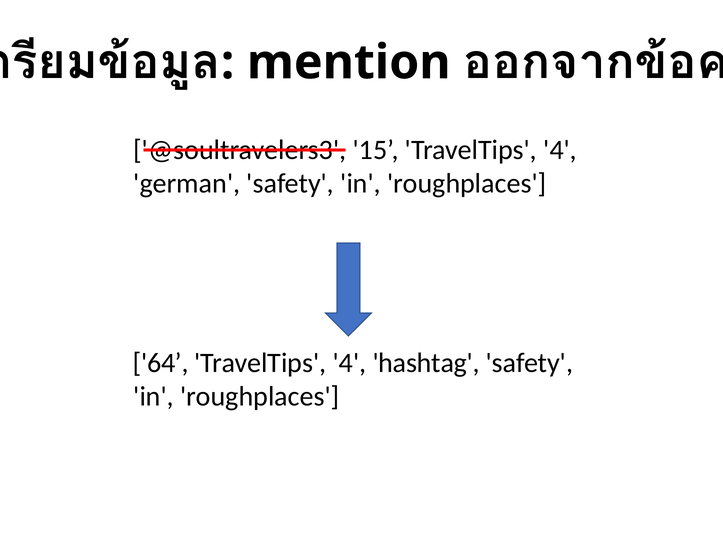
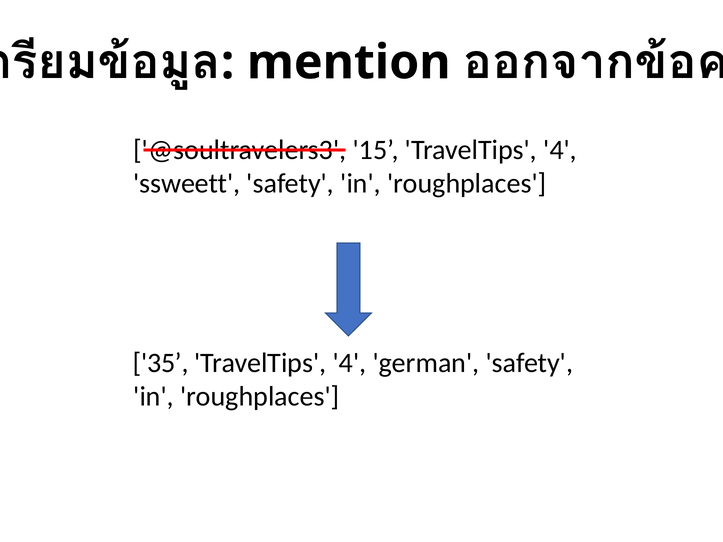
german: german -> ssweett (187, 184)
64: 64 -> 35 (161, 363)
hashtag: hashtag -> german (426, 363)
